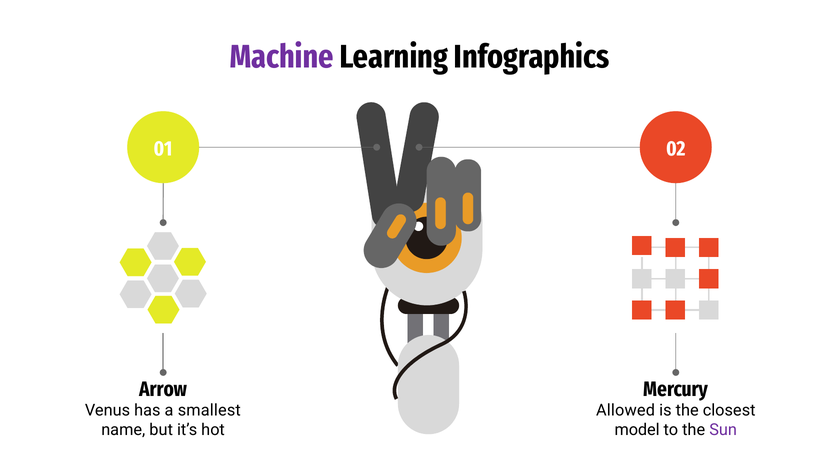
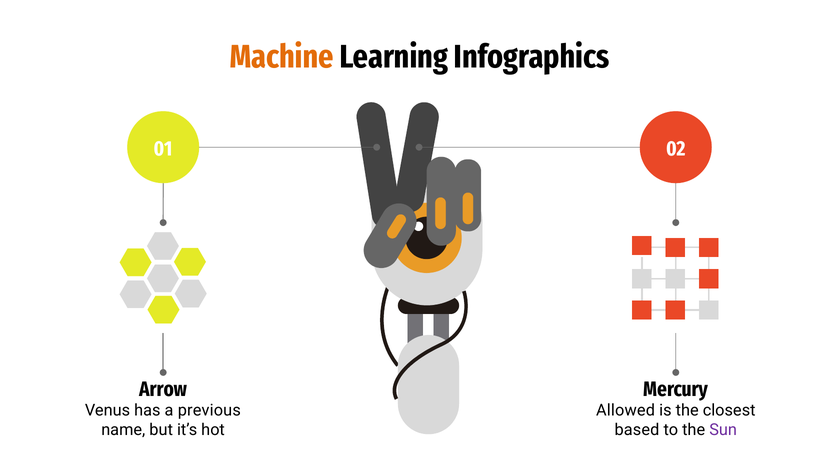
Machine colour: purple -> orange (282, 57)
smallest: smallest -> previous (209, 410)
model: model -> based (637, 430)
